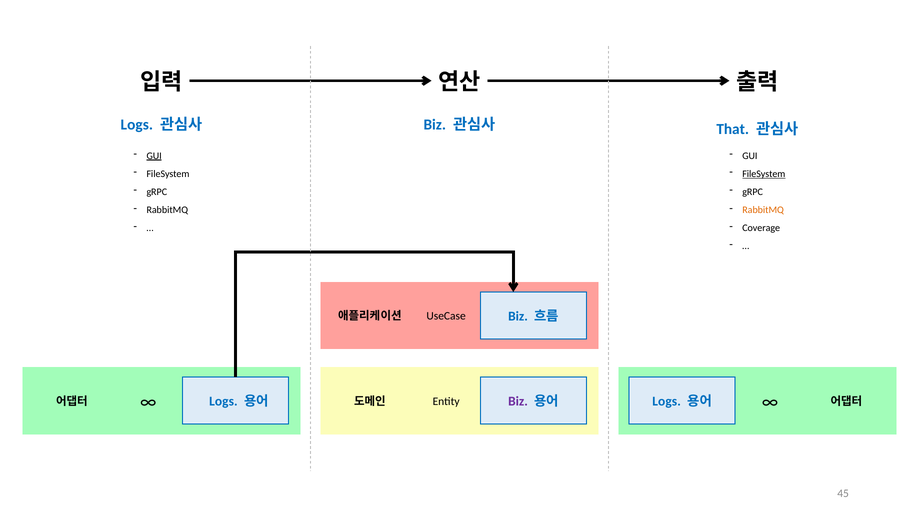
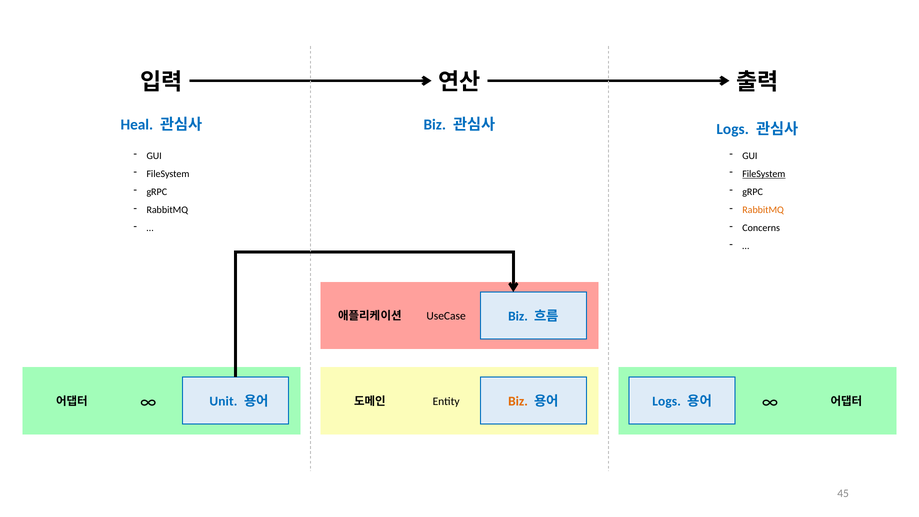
Logs: Logs -> Heal (137, 125)
That: That -> Logs (733, 129)
GUI underline: present -> none (154, 156)
Coverage: Coverage -> Concerns (761, 228)
Logs: Logs -> Unit (223, 401)
Biz colour: purple -> orange (518, 401)
